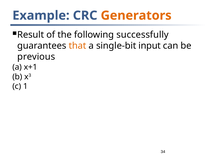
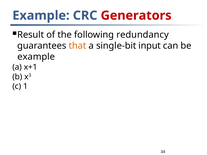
Generators colour: orange -> red (136, 16)
successfully: successfully -> redundancy (143, 35)
previous: previous -> example (36, 57)
